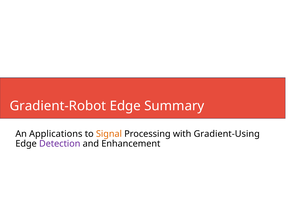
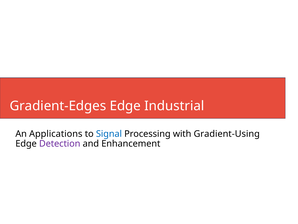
Gradient-Robot: Gradient-Robot -> Gradient-Edges (58, 106)
Summary: Summary -> Industrial (174, 106)
Signal colour: orange -> blue (109, 134)
